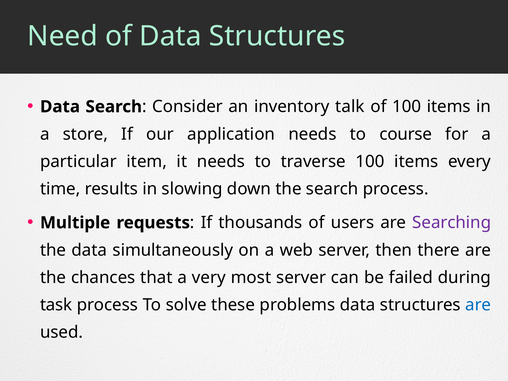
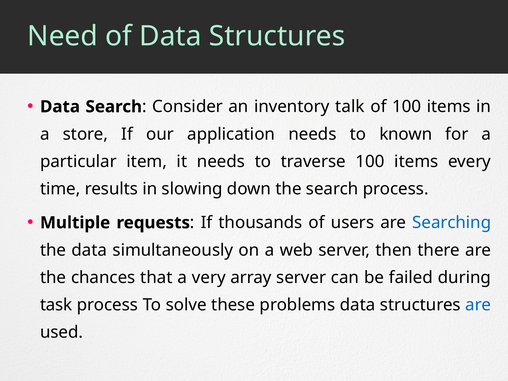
course: course -> known (406, 134)
Searching colour: purple -> blue (452, 223)
most: most -> array (251, 278)
